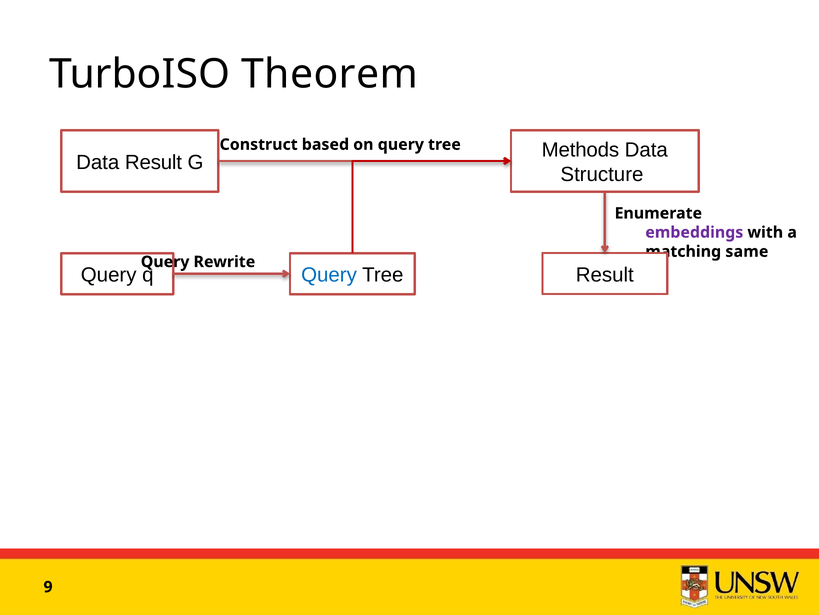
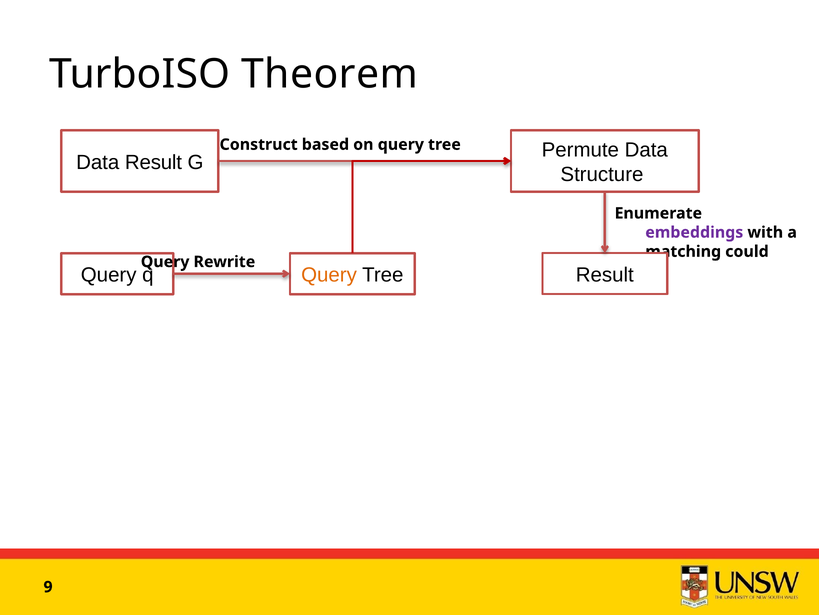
Methods: Methods -> Permute (580, 150)
same: same -> could (747, 251)
Query colour: blue -> orange (329, 275)
